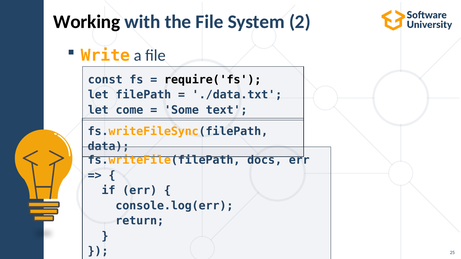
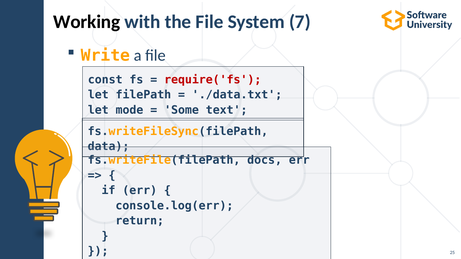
2: 2 -> 7 (300, 22)
require('fs colour: black -> red (213, 80)
come: come -> mode (129, 110)
